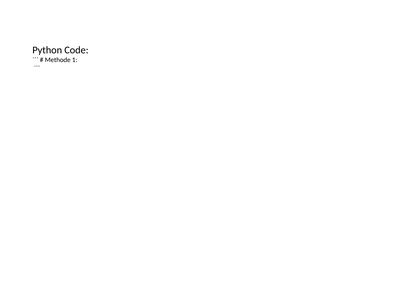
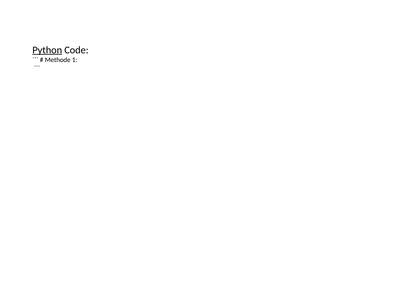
Python underline: none -> present (47, 50)
